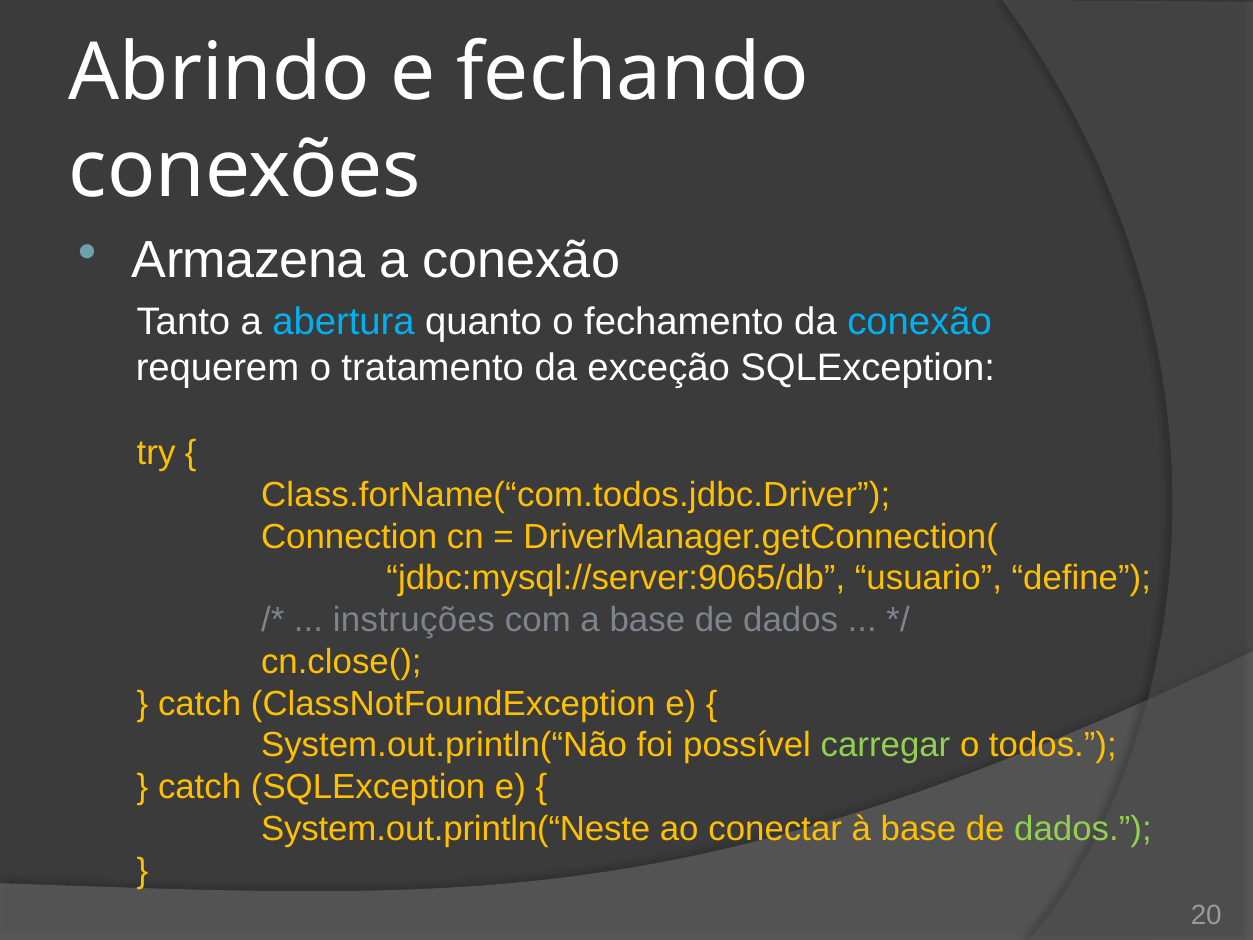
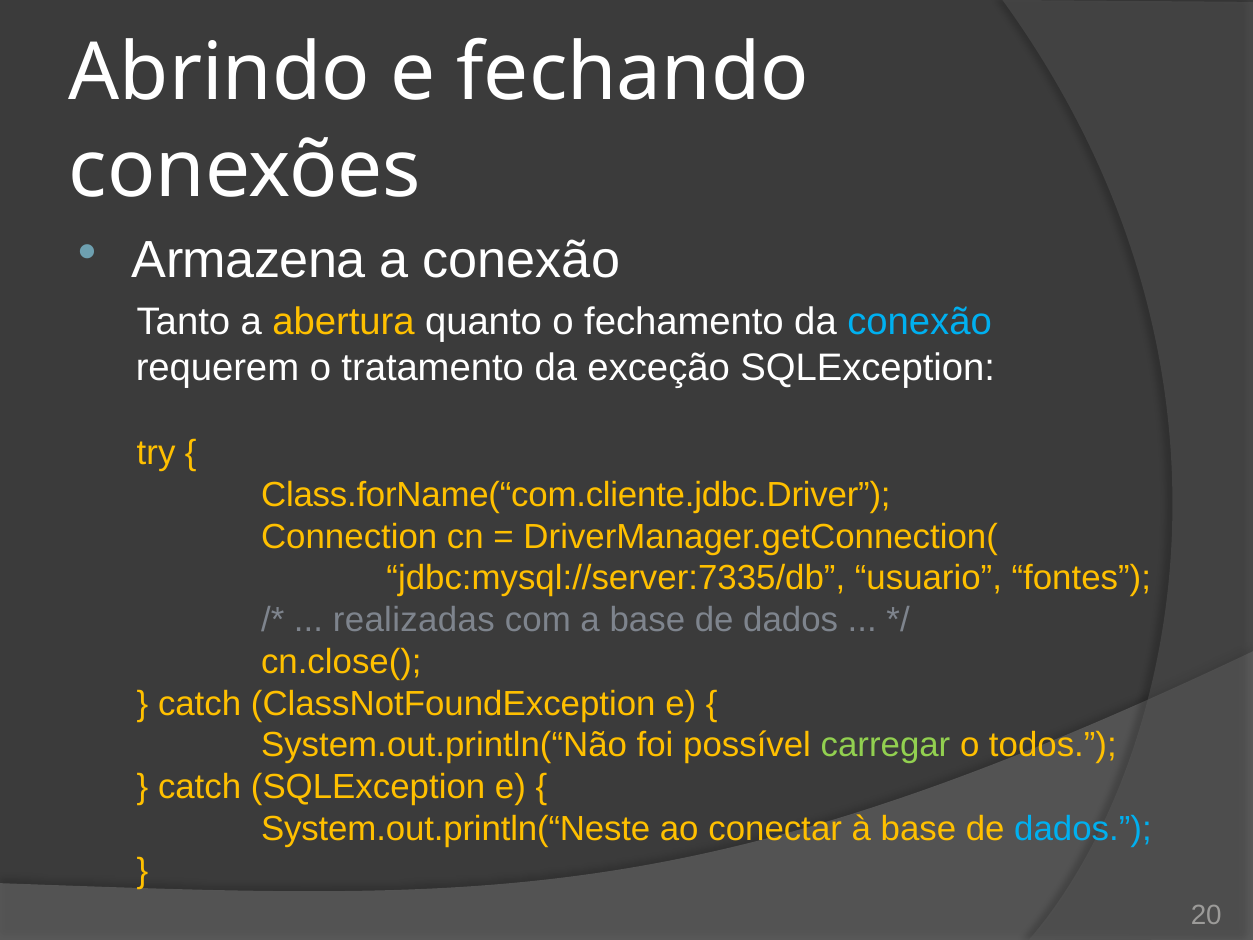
abertura colour: light blue -> yellow (344, 321)
Class.forName(“com.todos.jdbc.Driver: Class.forName(“com.todos.jdbc.Driver -> Class.forName(“com.cliente.jdbc.Driver (576, 495)
jdbc:mysql://server:9065/db: jdbc:mysql://server:9065/db -> jdbc:mysql://server:7335/db (616, 578)
define: define -> fontes (1081, 578)
instruções: instruções -> realizadas (414, 620)
dados colour: light green -> light blue (1083, 829)
